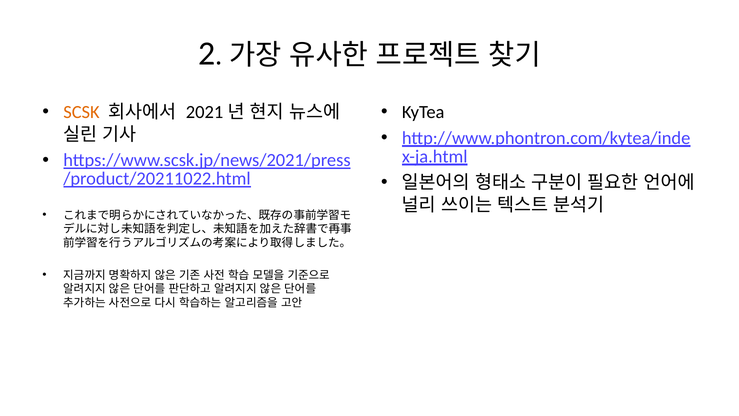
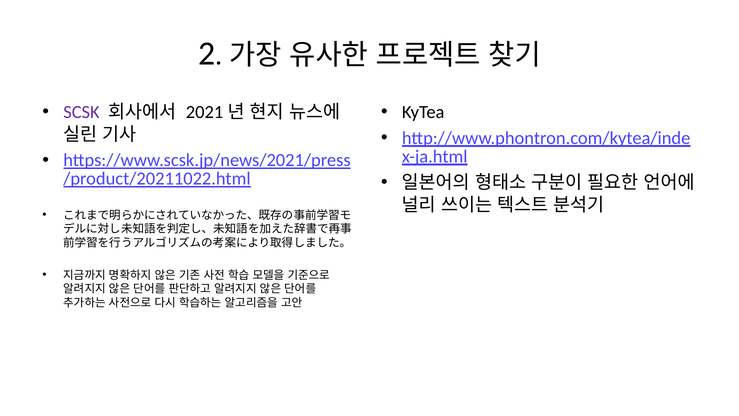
SCSK colour: orange -> purple (81, 112)
